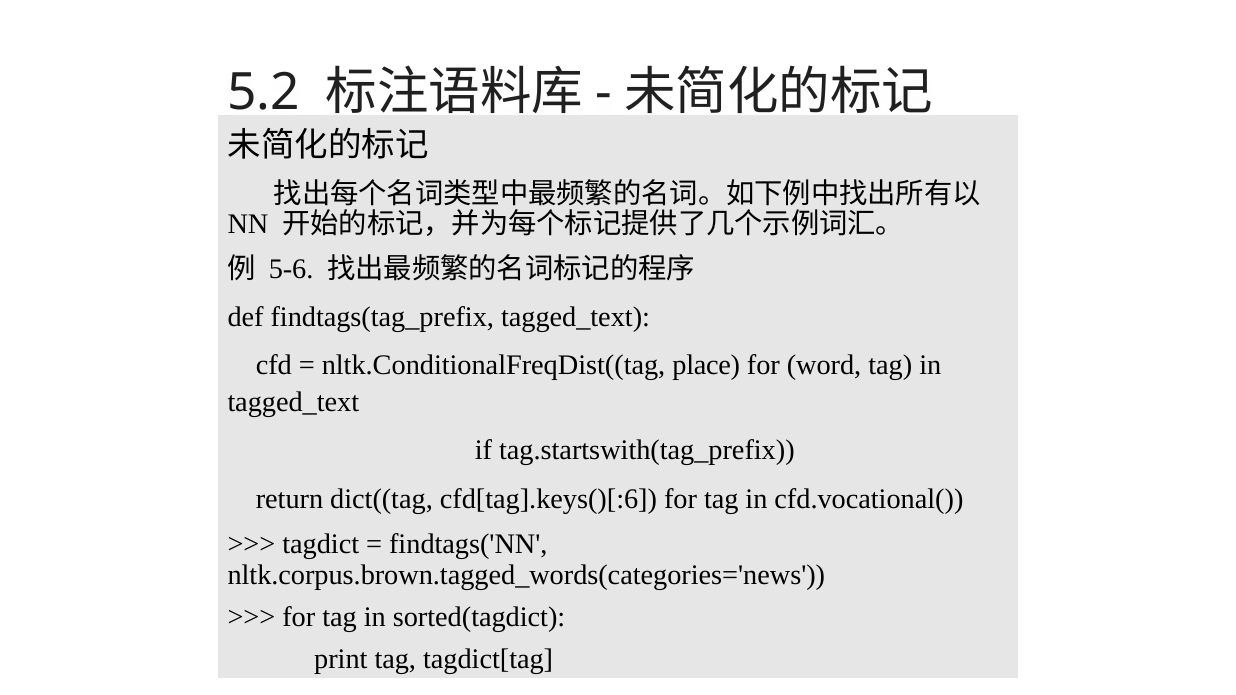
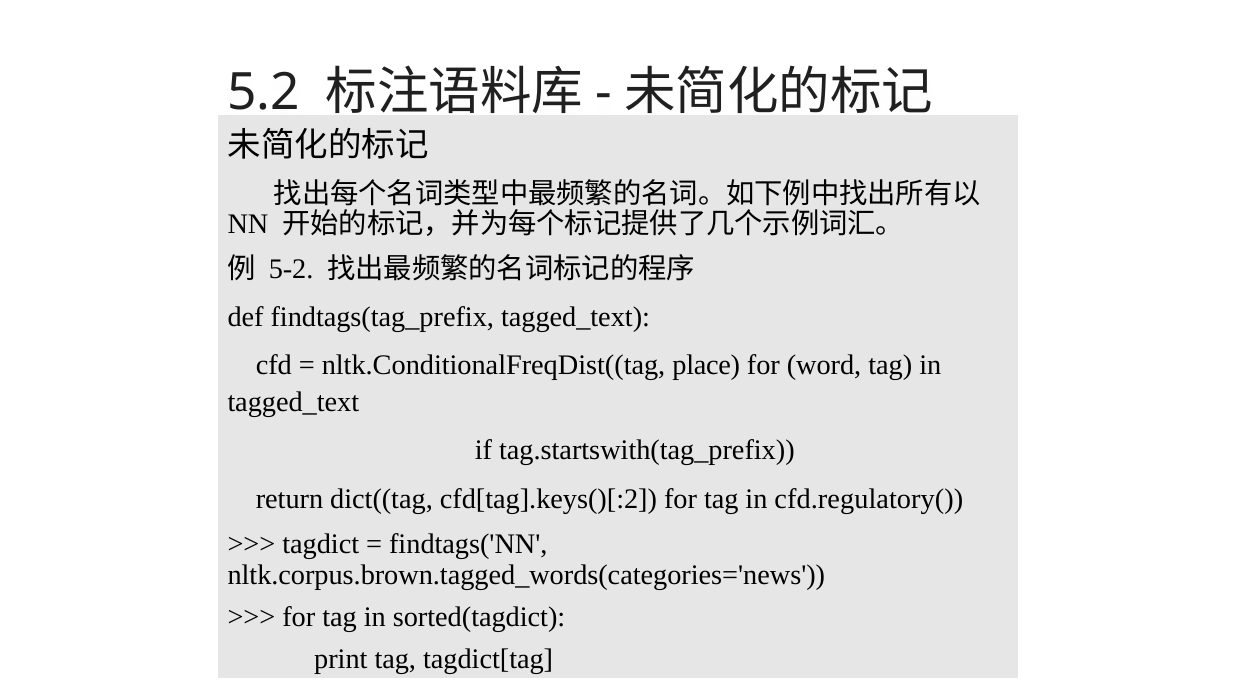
5-6: 5-6 -> 5-2 (291, 269)
cfd[tag].keys()[:6: cfd[tag].keys()[:6 -> cfd[tag].keys()[:2 (548, 499)
cfd.vocational(: cfd.vocational( -> cfd.regulatory( (869, 499)
